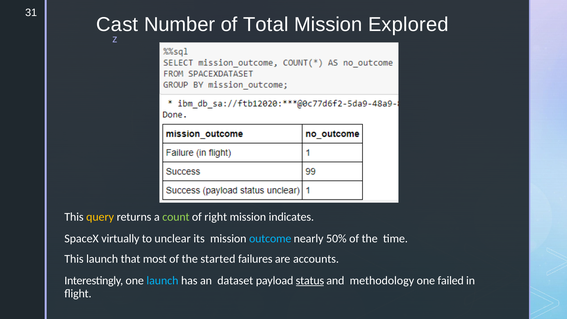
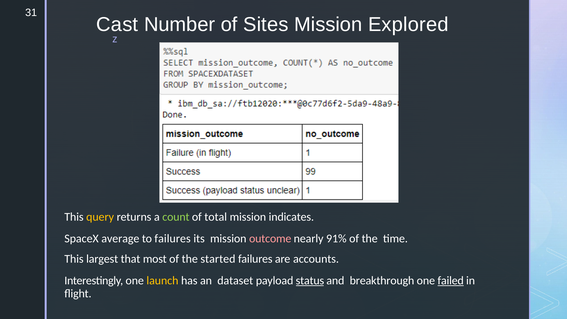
Total: Total -> Sites (266, 25)
right: right -> total (216, 217)
virtually: virtually -> average (120, 239)
to unclear: unclear -> failures (173, 239)
outcome colour: light blue -> pink (270, 239)
50%: 50% -> 91% (336, 239)
This launch: launch -> largest (102, 259)
launch colour: light blue -> yellow (162, 280)
methodology: methodology -> breakthrough (382, 280)
failed underline: none -> present (451, 280)
